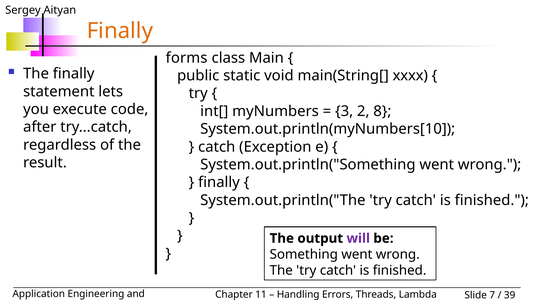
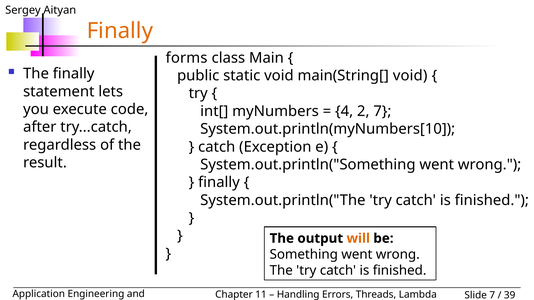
main(String[ xxxx: xxxx -> void (410, 76)
3: 3 -> 4 (344, 111)
2 8: 8 -> 7 (382, 111)
will colour: purple -> orange (358, 239)
